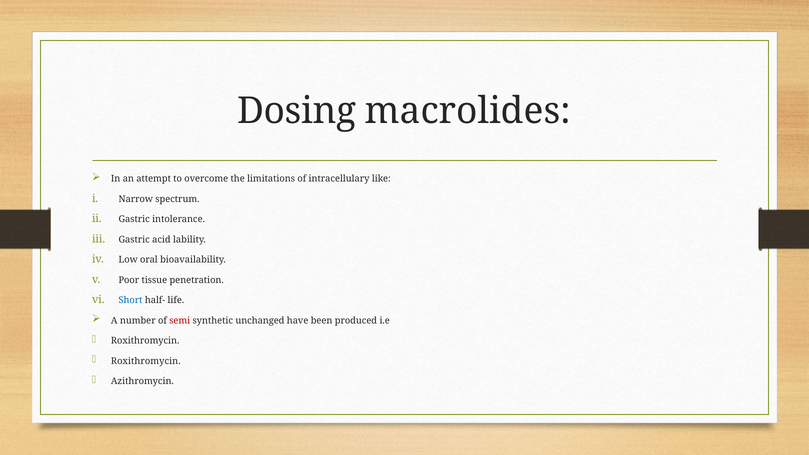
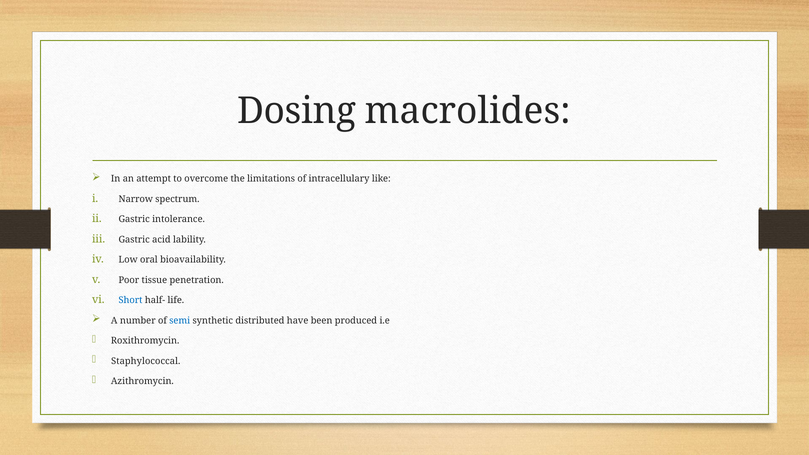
semi colour: red -> blue (180, 321)
unchanged: unchanged -> distributed (260, 321)
Roxithromycin: Roxithromycin -> Staphylococcal (146, 361)
